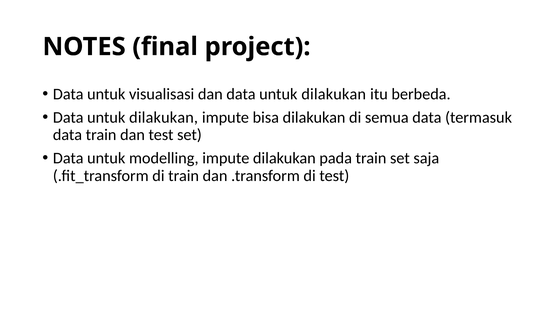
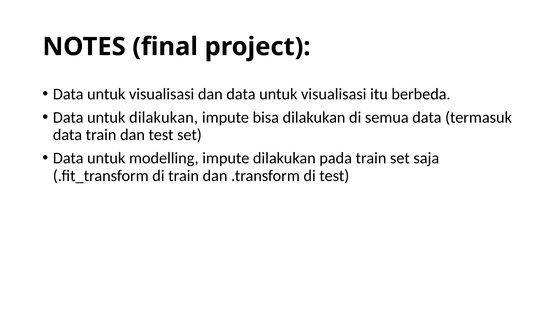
dan data untuk dilakukan: dilakukan -> visualisasi (334, 94)
